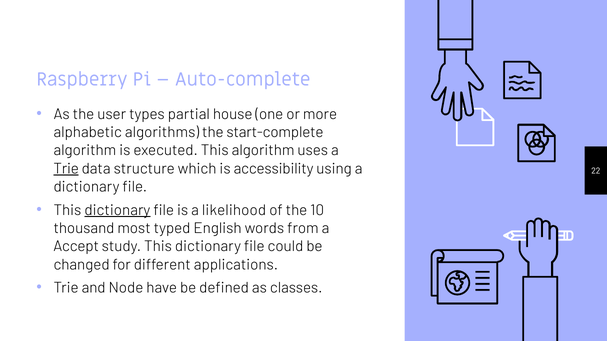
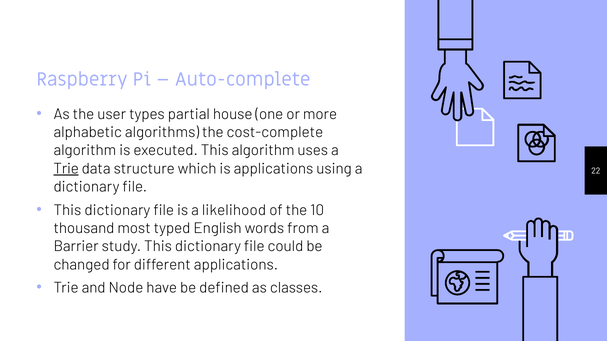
start-complete: start-complete -> cost-complete (275, 132)
is accessibility: accessibility -> applications (273, 169)
dictionary underline: present -> none (117, 210)
Accept: Accept -> Barrier (76, 247)
